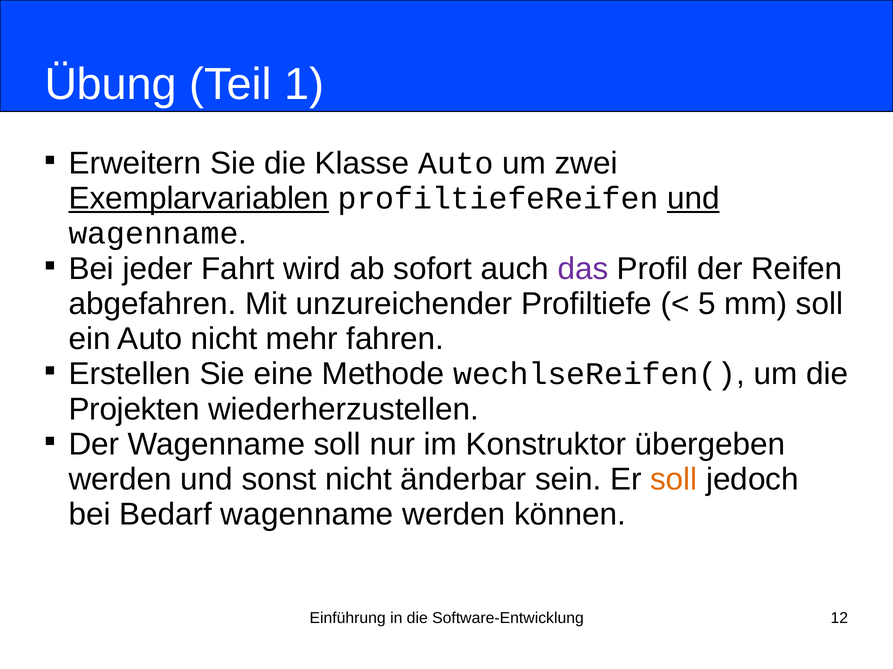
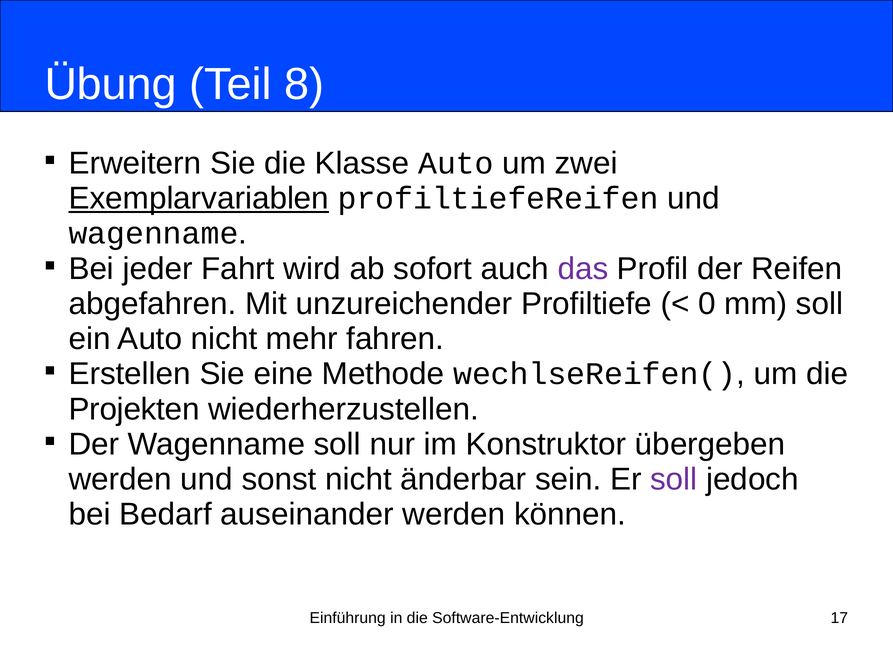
1: 1 -> 8 (304, 84)
und underline: present -> none (693, 199)
5: 5 -> 0 (707, 304)
soll colour: orange -> purple (674, 480)
Bedarf wagenname: wagenname -> auseinander (307, 515)
12: 12 -> 17 (839, 619)
